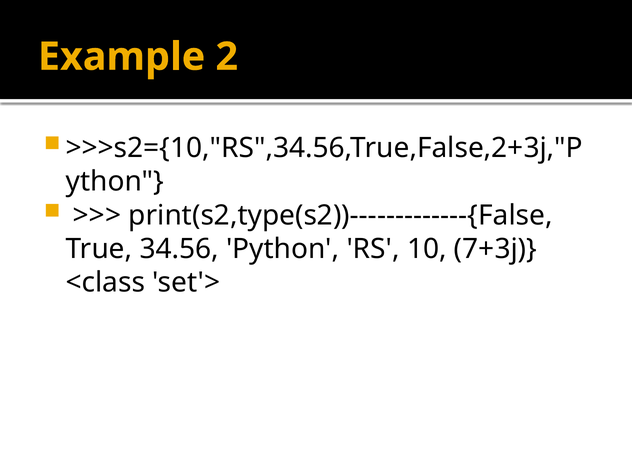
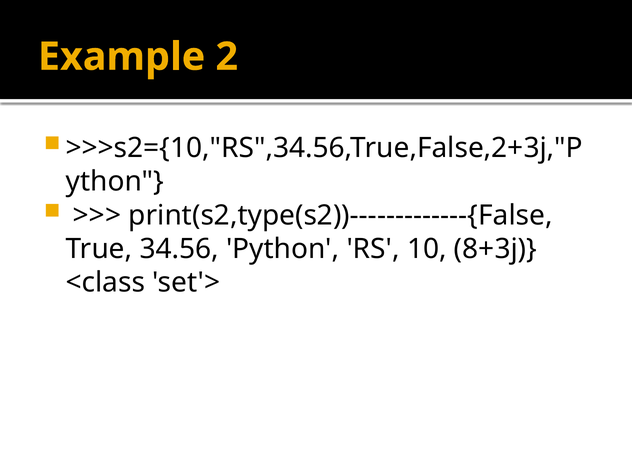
7+3j: 7+3j -> 8+3j (495, 249)
